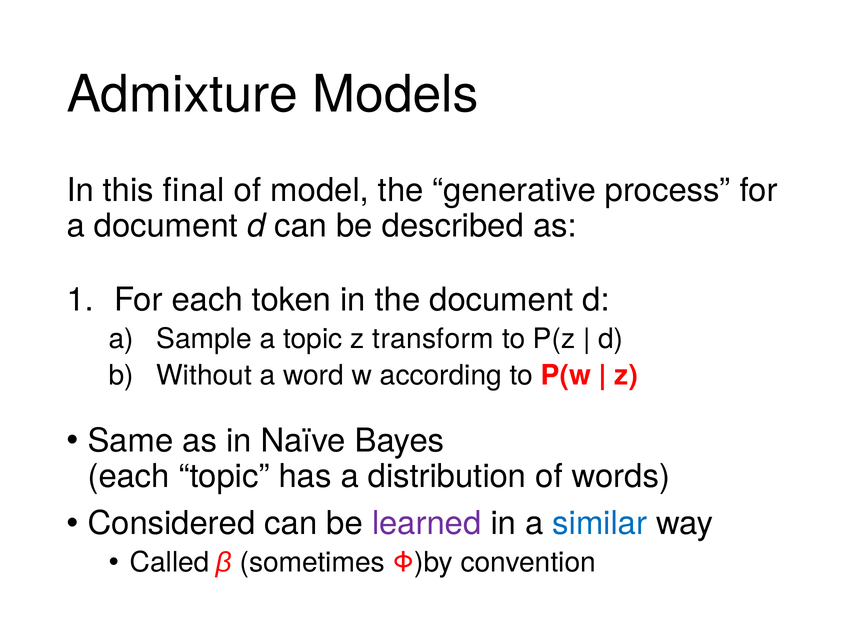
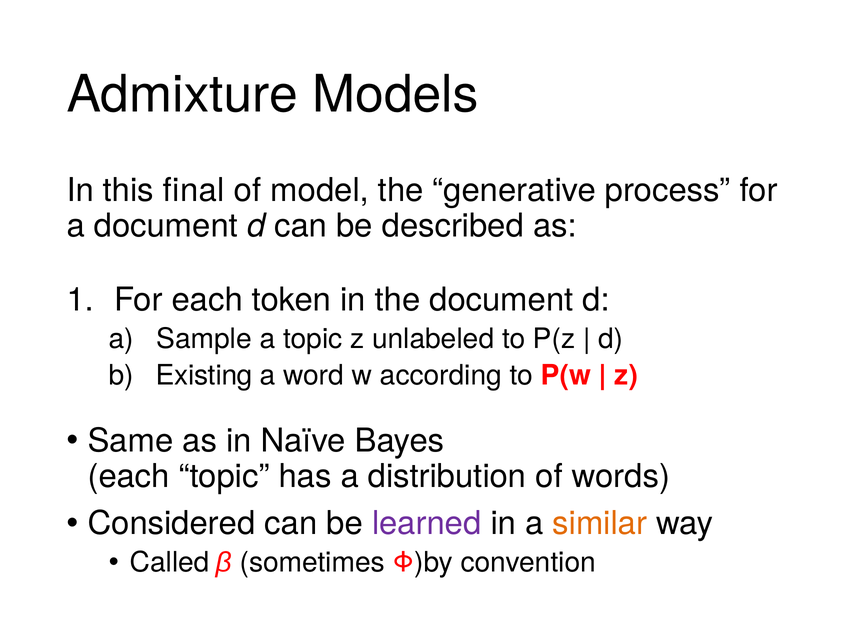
transform: transform -> unlabeled (433, 339)
Without: Without -> Existing (204, 375)
similar colour: blue -> orange (600, 523)
